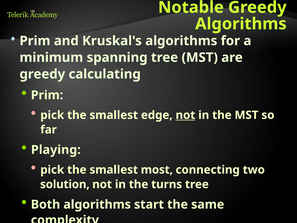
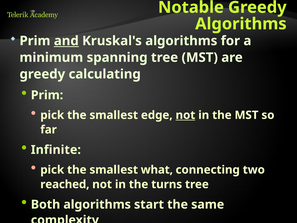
and underline: none -> present (66, 41)
Playing: Playing -> Infinite (56, 150)
most: most -> what (157, 170)
solution: solution -> reached (65, 184)
